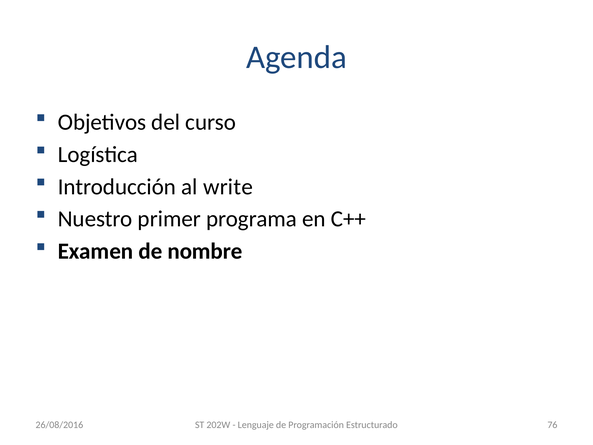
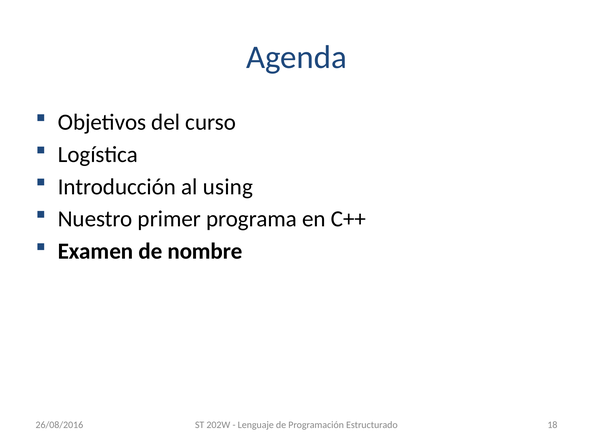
write: write -> using (228, 187)
76: 76 -> 18 (552, 425)
